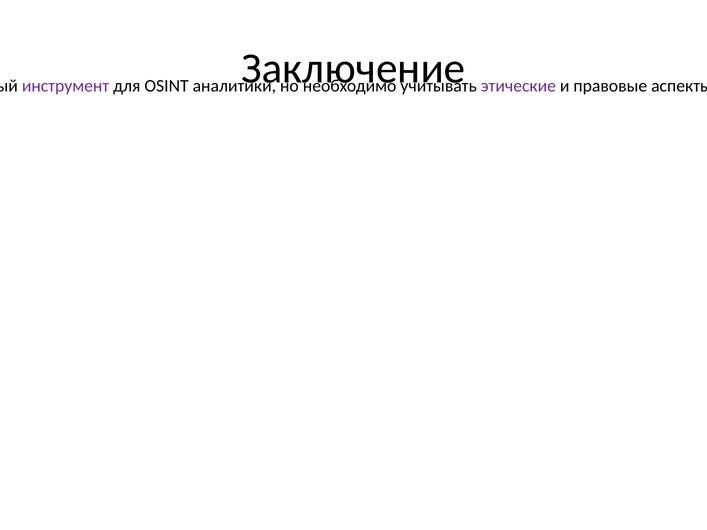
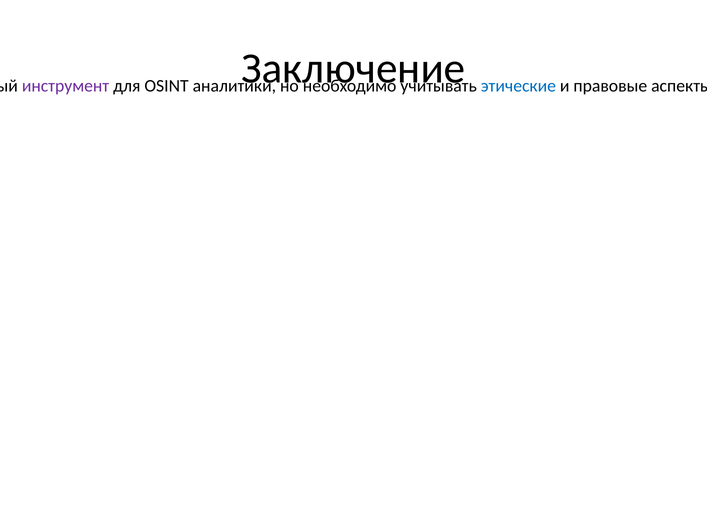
этические colour: purple -> blue (518, 86)
